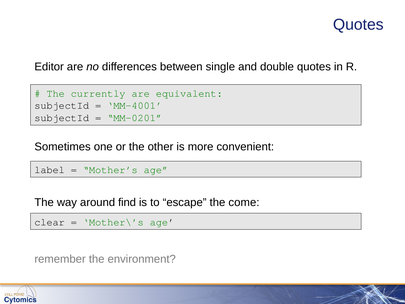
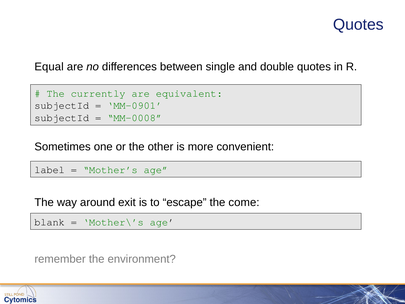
Editor: Editor -> Equal (49, 67)
MM-4001: MM-4001 -> MM-0901 (135, 105)
MM-0201: MM-0201 -> MM-0008 (135, 118)
find: find -> exit (127, 202)
clear: clear -> blank (50, 222)
